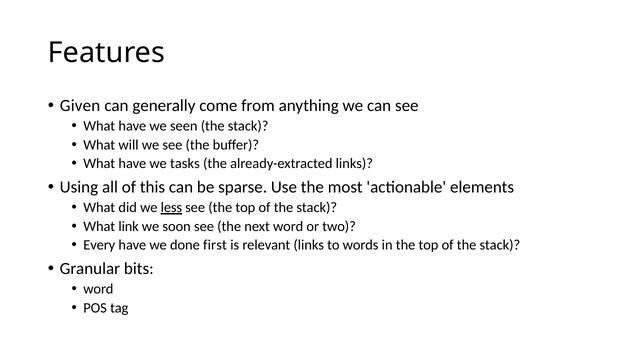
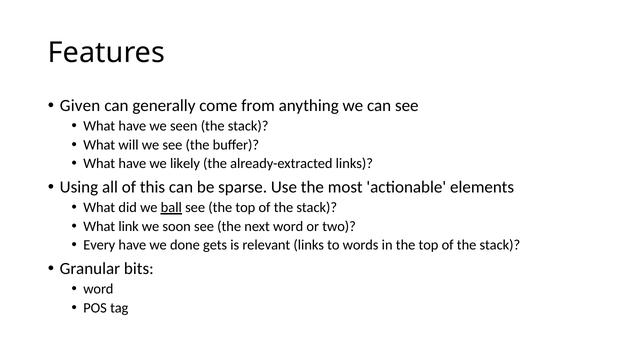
tasks: tasks -> likely (185, 164)
less: less -> ball (171, 207)
first: first -> gets (215, 245)
